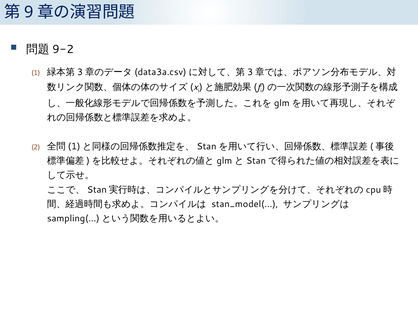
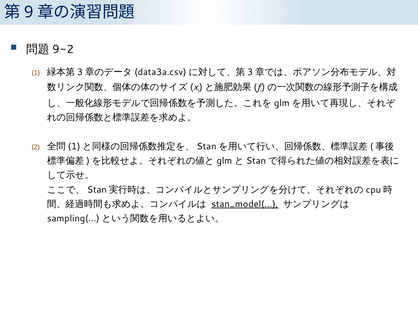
stan_model(… underline: none -> present (245, 204)
